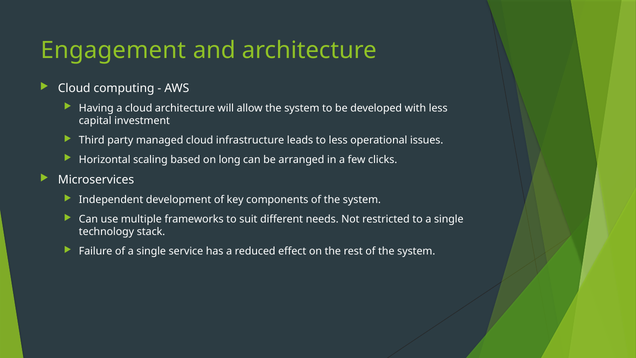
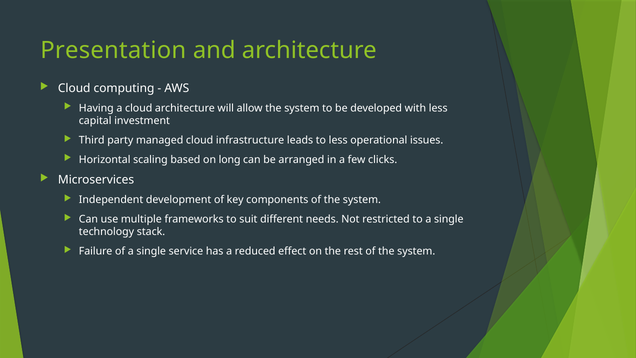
Engagement: Engagement -> Presentation (113, 50)
